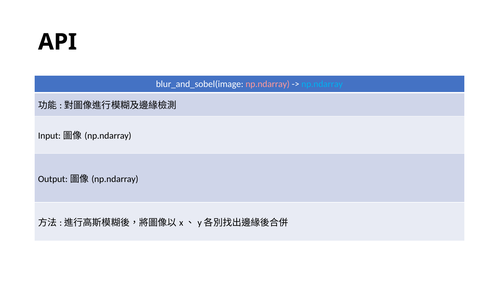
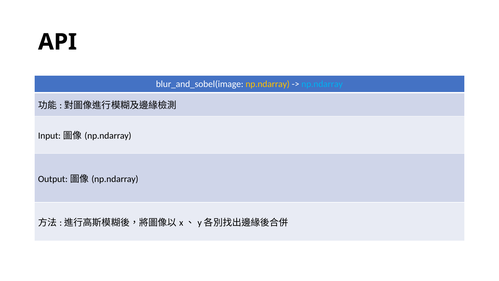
np.ndarray colour: pink -> yellow (268, 84)
